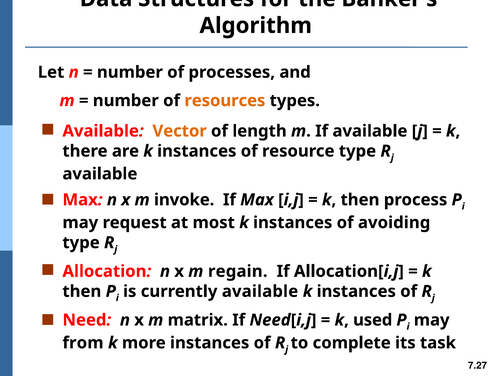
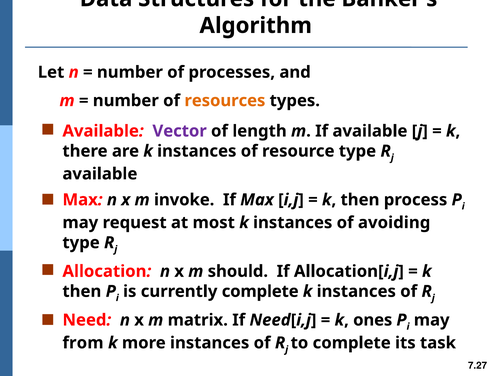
Vector colour: orange -> purple (180, 131)
regain: regain -> should (238, 271)
currently available: available -> complete (260, 291)
used: used -> ones (373, 320)
